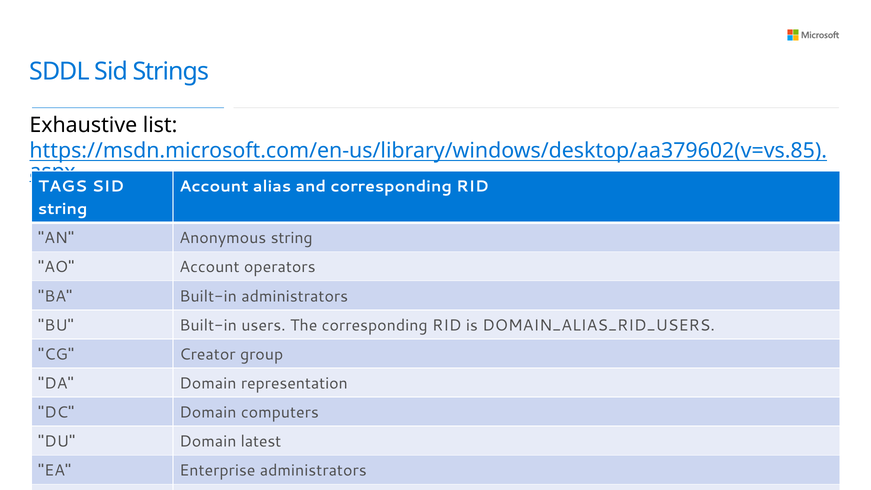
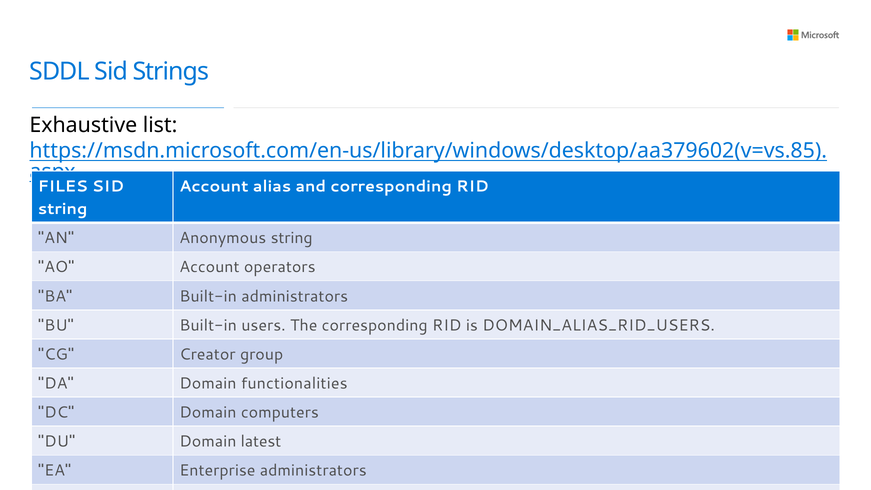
TAGS: TAGS -> FILES (63, 186)
representation: representation -> functionalities (294, 383)
